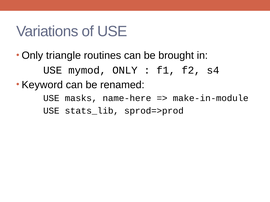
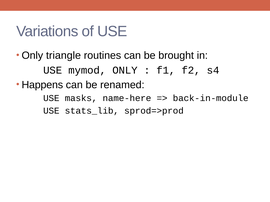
Keyword: Keyword -> Happens (42, 85)
make-in-module: make-in-module -> back-in-module (211, 98)
